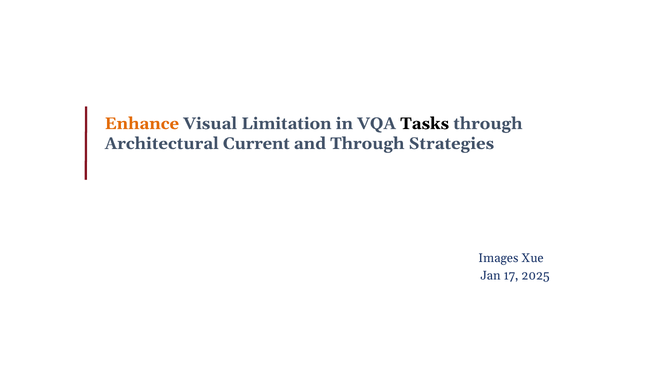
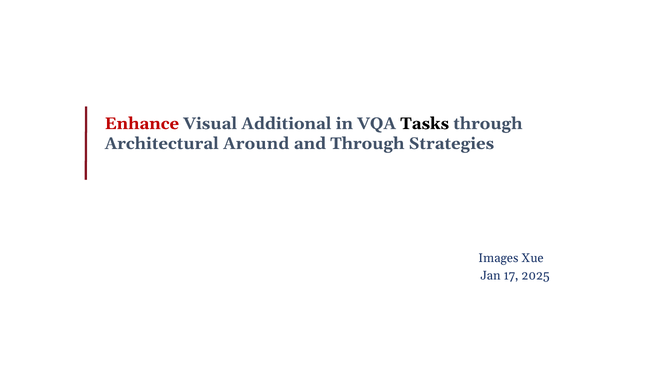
Enhance colour: orange -> red (142, 123)
Limitation: Limitation -> Additional (286, 123)
Current: Current -> Around (256, 143)
